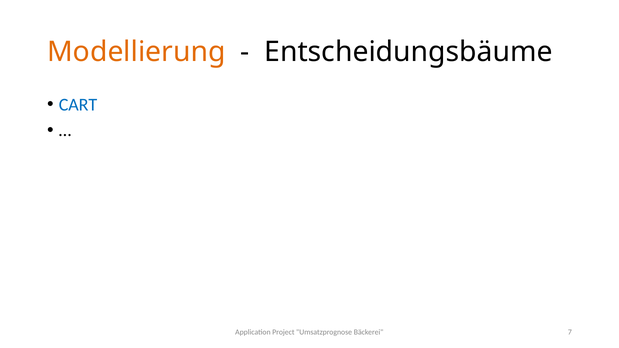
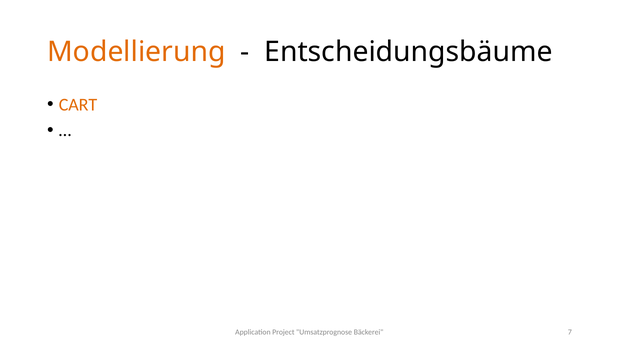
CART colour: blue -> orange (78, 105)
